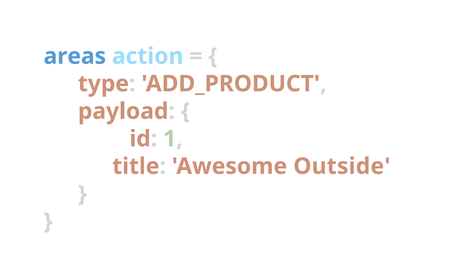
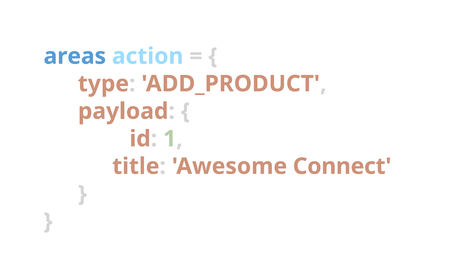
Outside: Outside -> Connect (342, 166)
